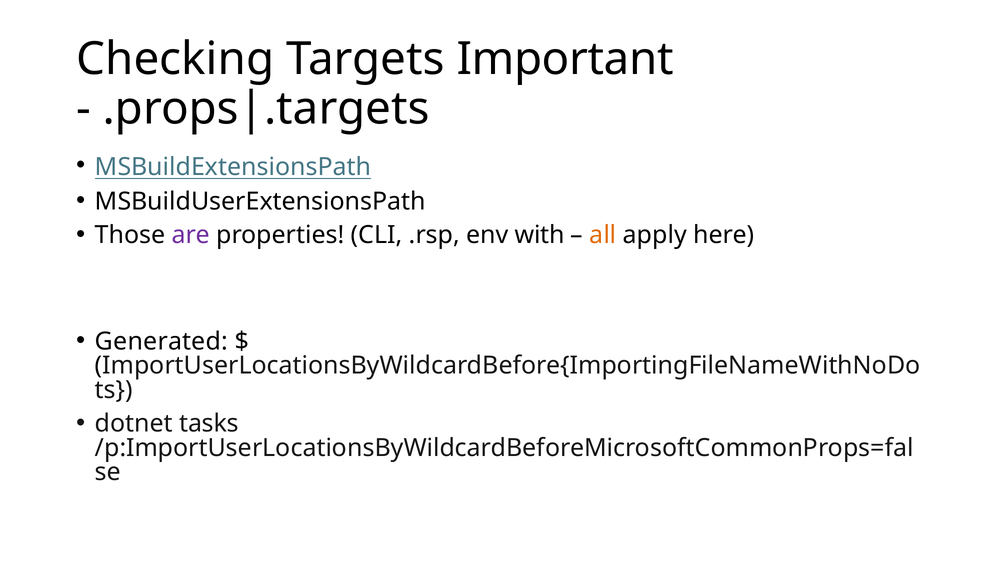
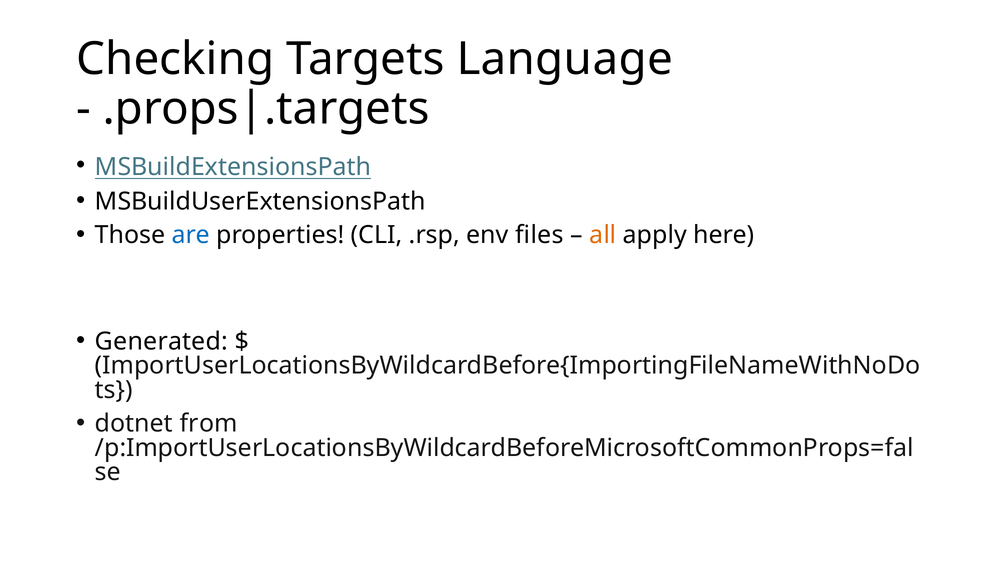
Important: Important -> Language (565, 59)
are colour: purple -> blue (191, 235)
with: with -> files (539, 235)
tasks: tasks -> from (209, 424)
